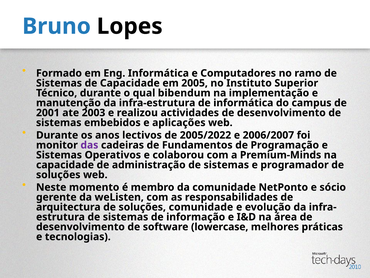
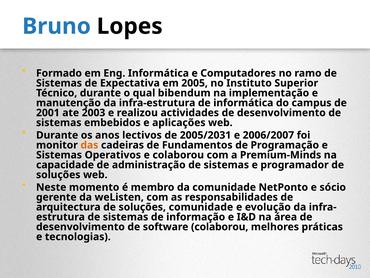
de Capacidade: Capacidade -> Expectativa (130, 83)
2005/2022: 2005/2022 -> 2005/2031 (206, 135)
das colour: purple -> orange (89, 145)
software lowercase: lowercase -> colaborou (220, 226)
